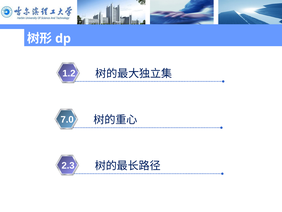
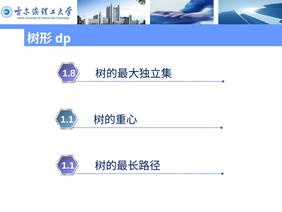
1.2: 1.2 -> 1.8 (69, 73)
7.0: 7.0 -> 1.1 (67, 119)
2.3: 2.3 -> 1.1 (68, 165)
